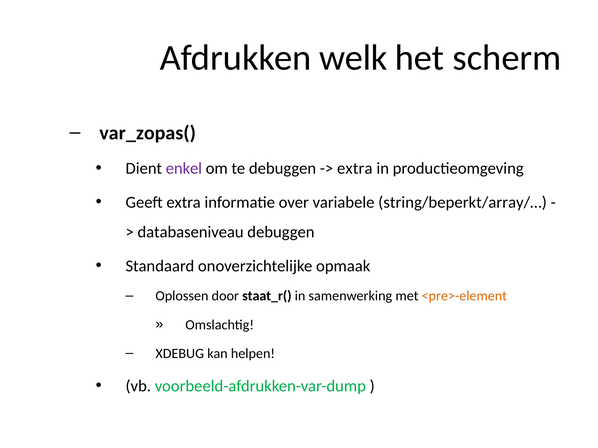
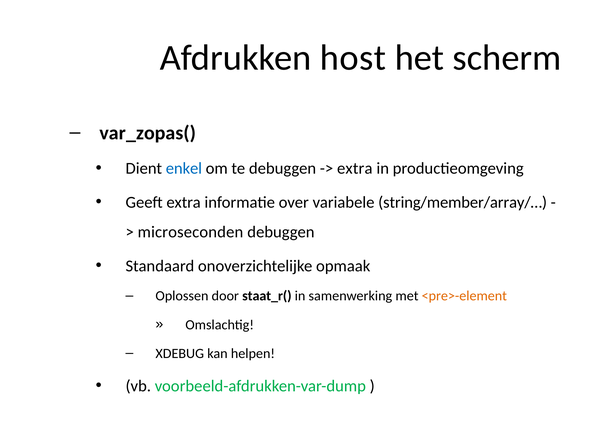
welk: welk -> host (353, 58)
enkel colour: purple -> blue (184, 169)
string/beperkt/array/…: string/beperkt/array/… -> string/member/array/… (463, 202)
databaseniveau: databaseniveau -> microseconden (190, 232)
